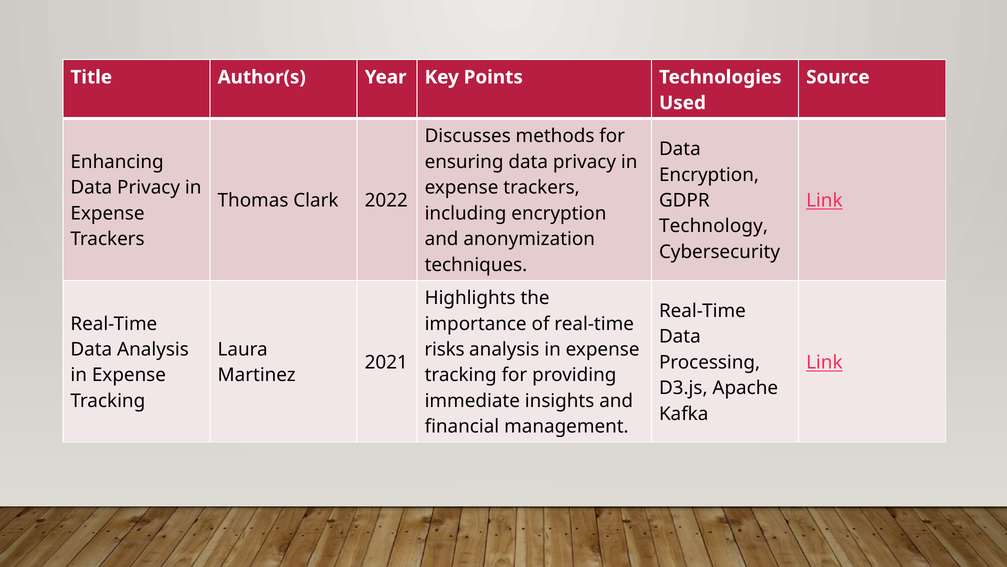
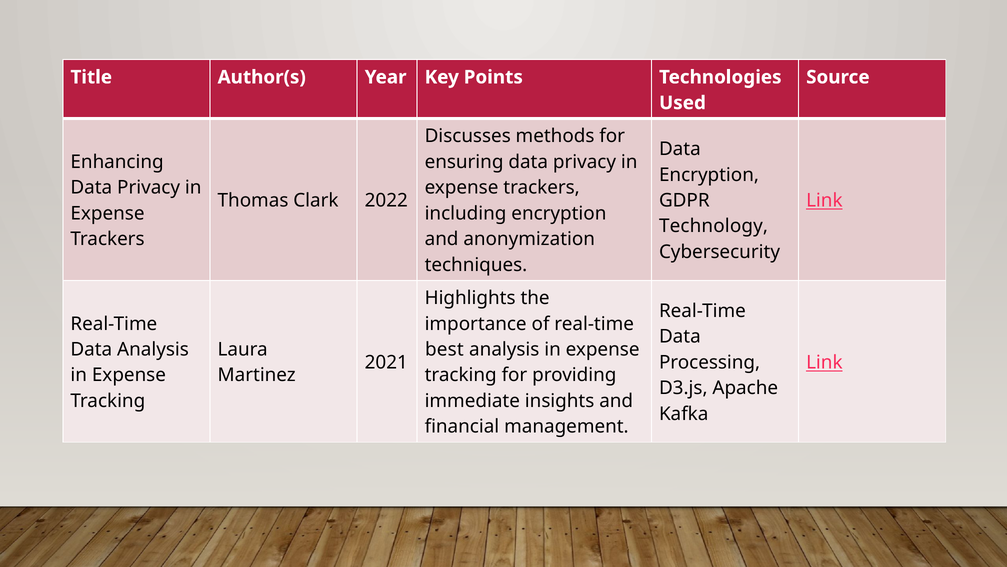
risks: risks -> best (444, 349)
